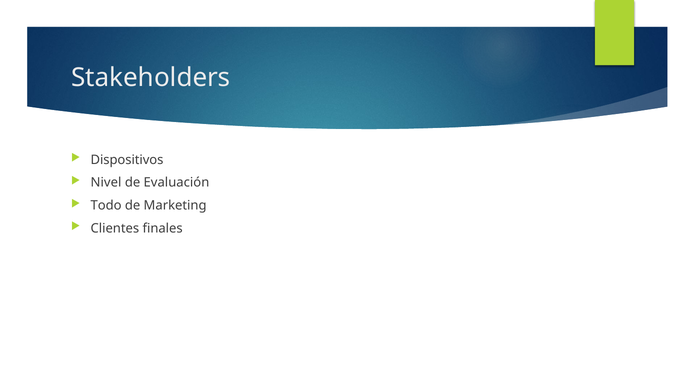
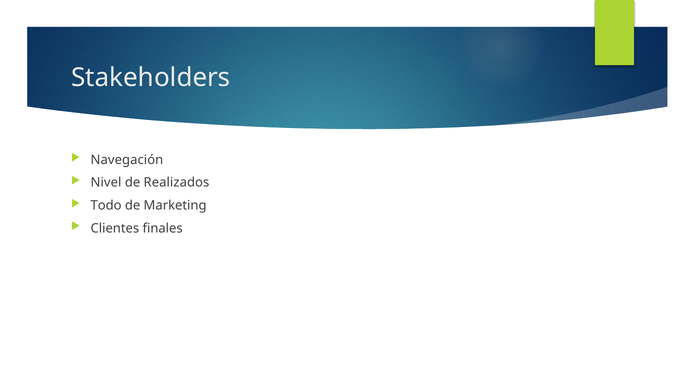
Dispositivos: Dispositivos -> Navegación (127, 160)
Evaluación: Evaluación -> Realizados (176, 183)
